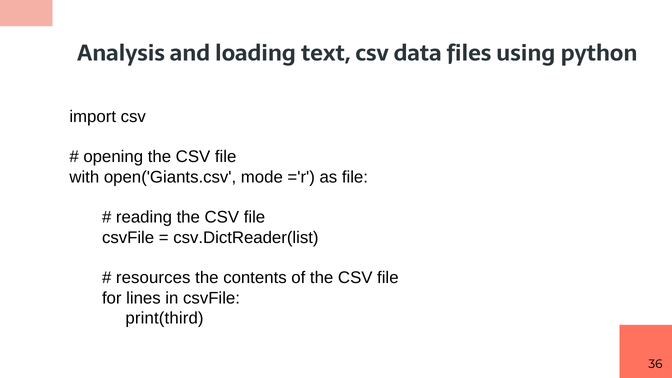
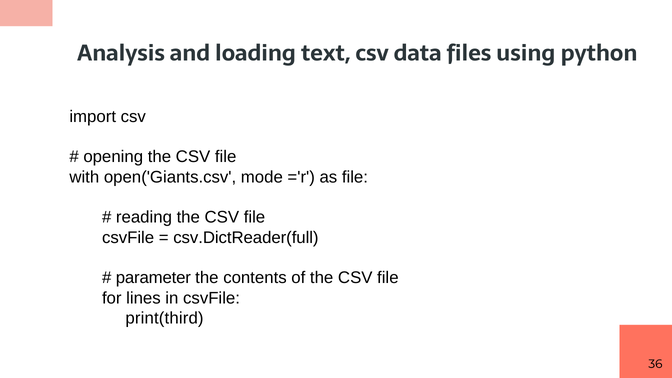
csv.DictReader(list: csv.DictReader(list -> csv.DictReader(full (246, 238)
resources: resources -> parameter (153, 278)
